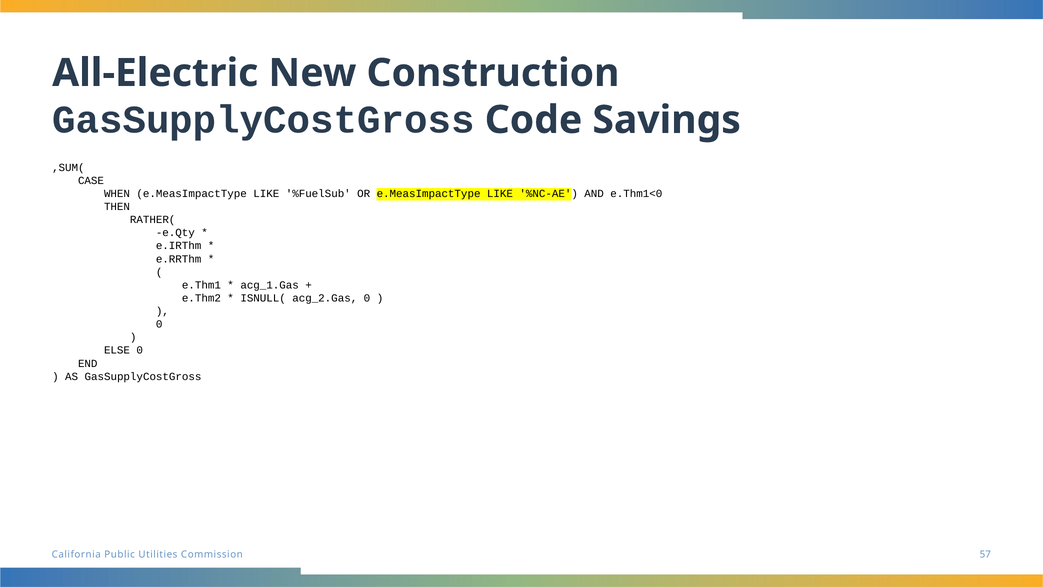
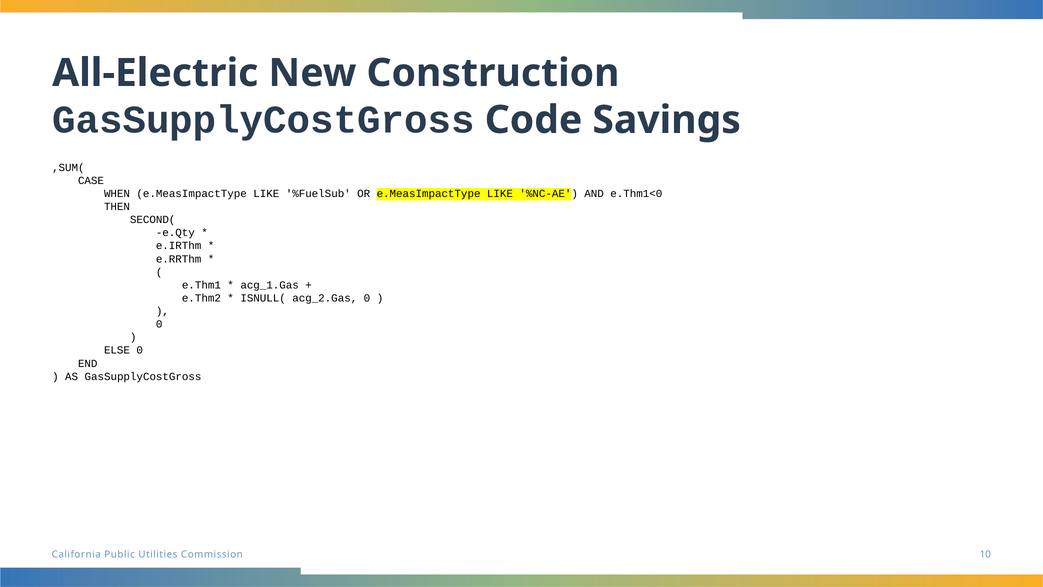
RATHER(: RATHER( -> SECOND( (153, 220)
57: 57 -> 10 (985, 554)
